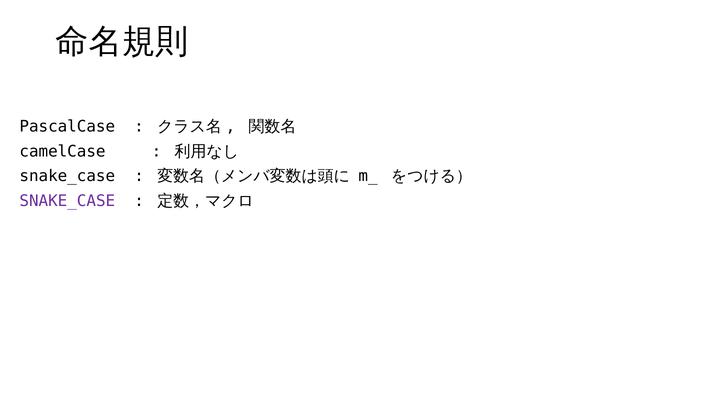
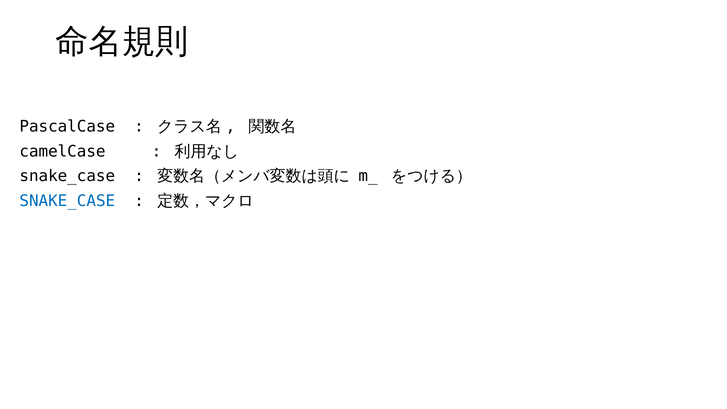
SNAKE_CASE colour: purple -> blue (67, 201)
